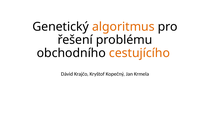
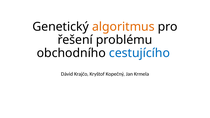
cestujícího colour: orange -> blue (139, 53)
